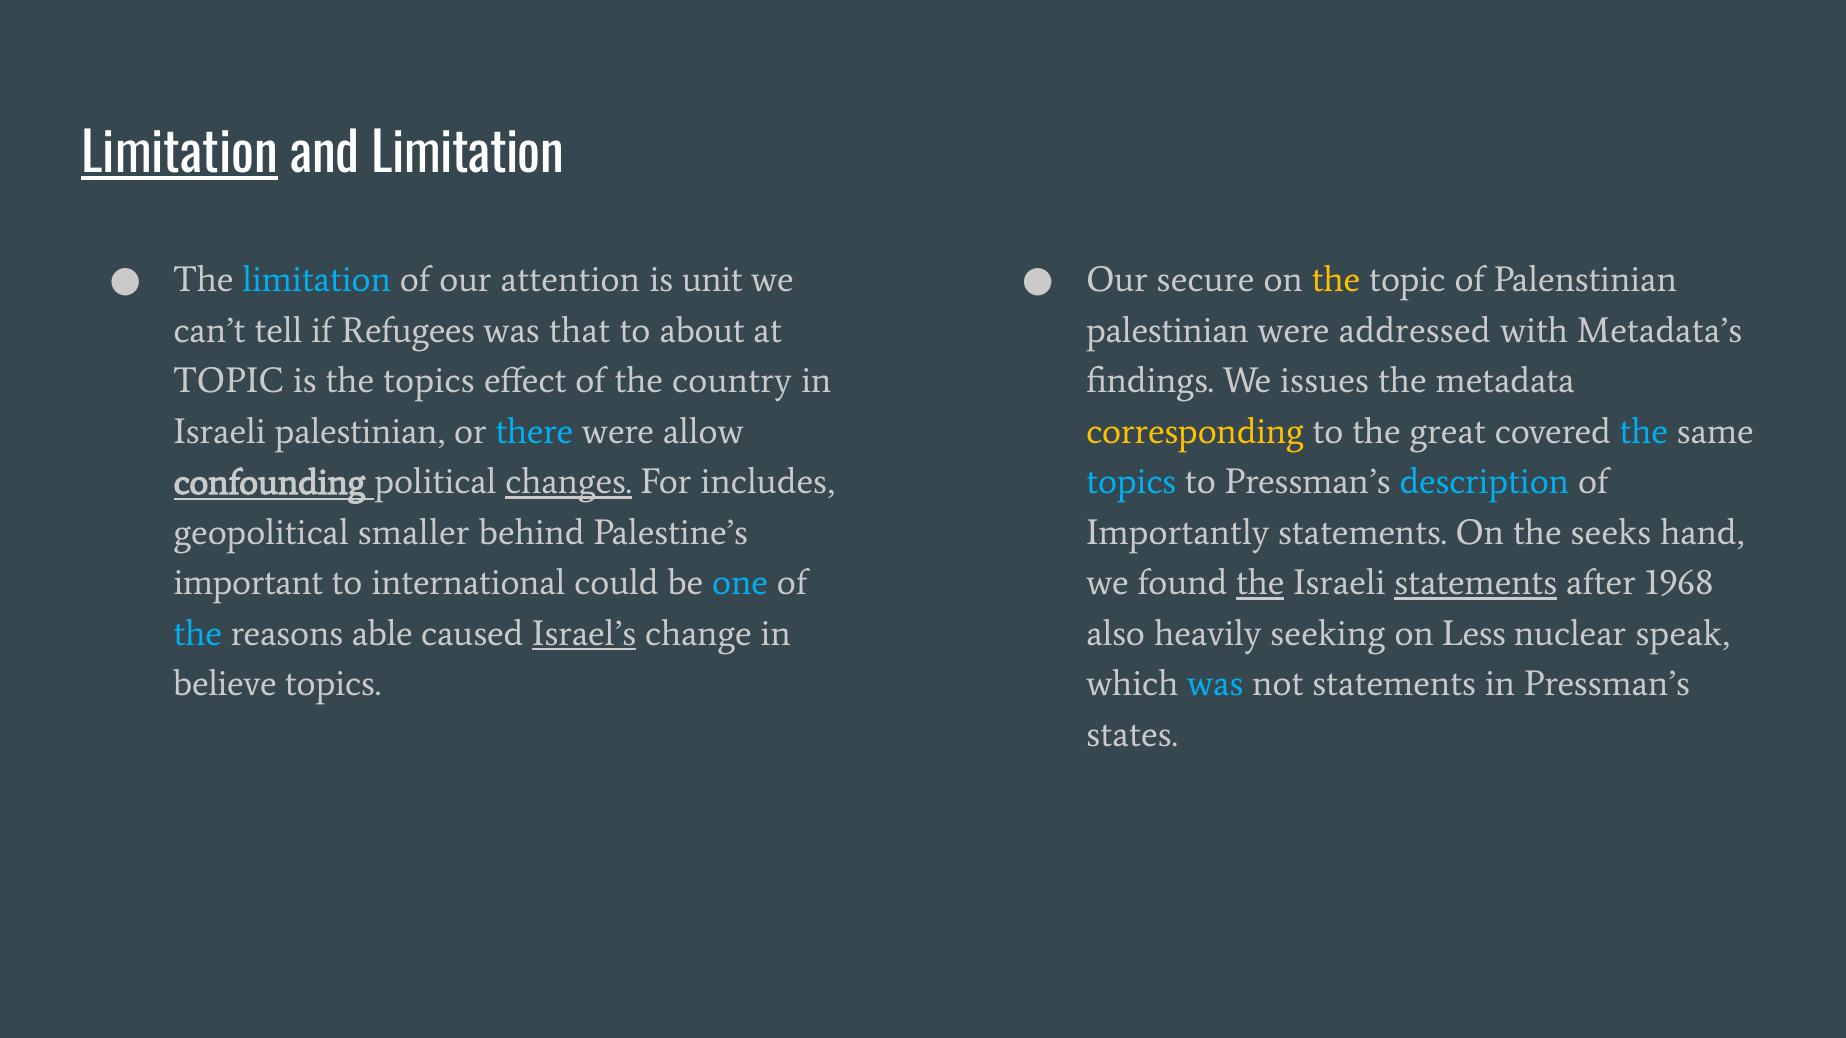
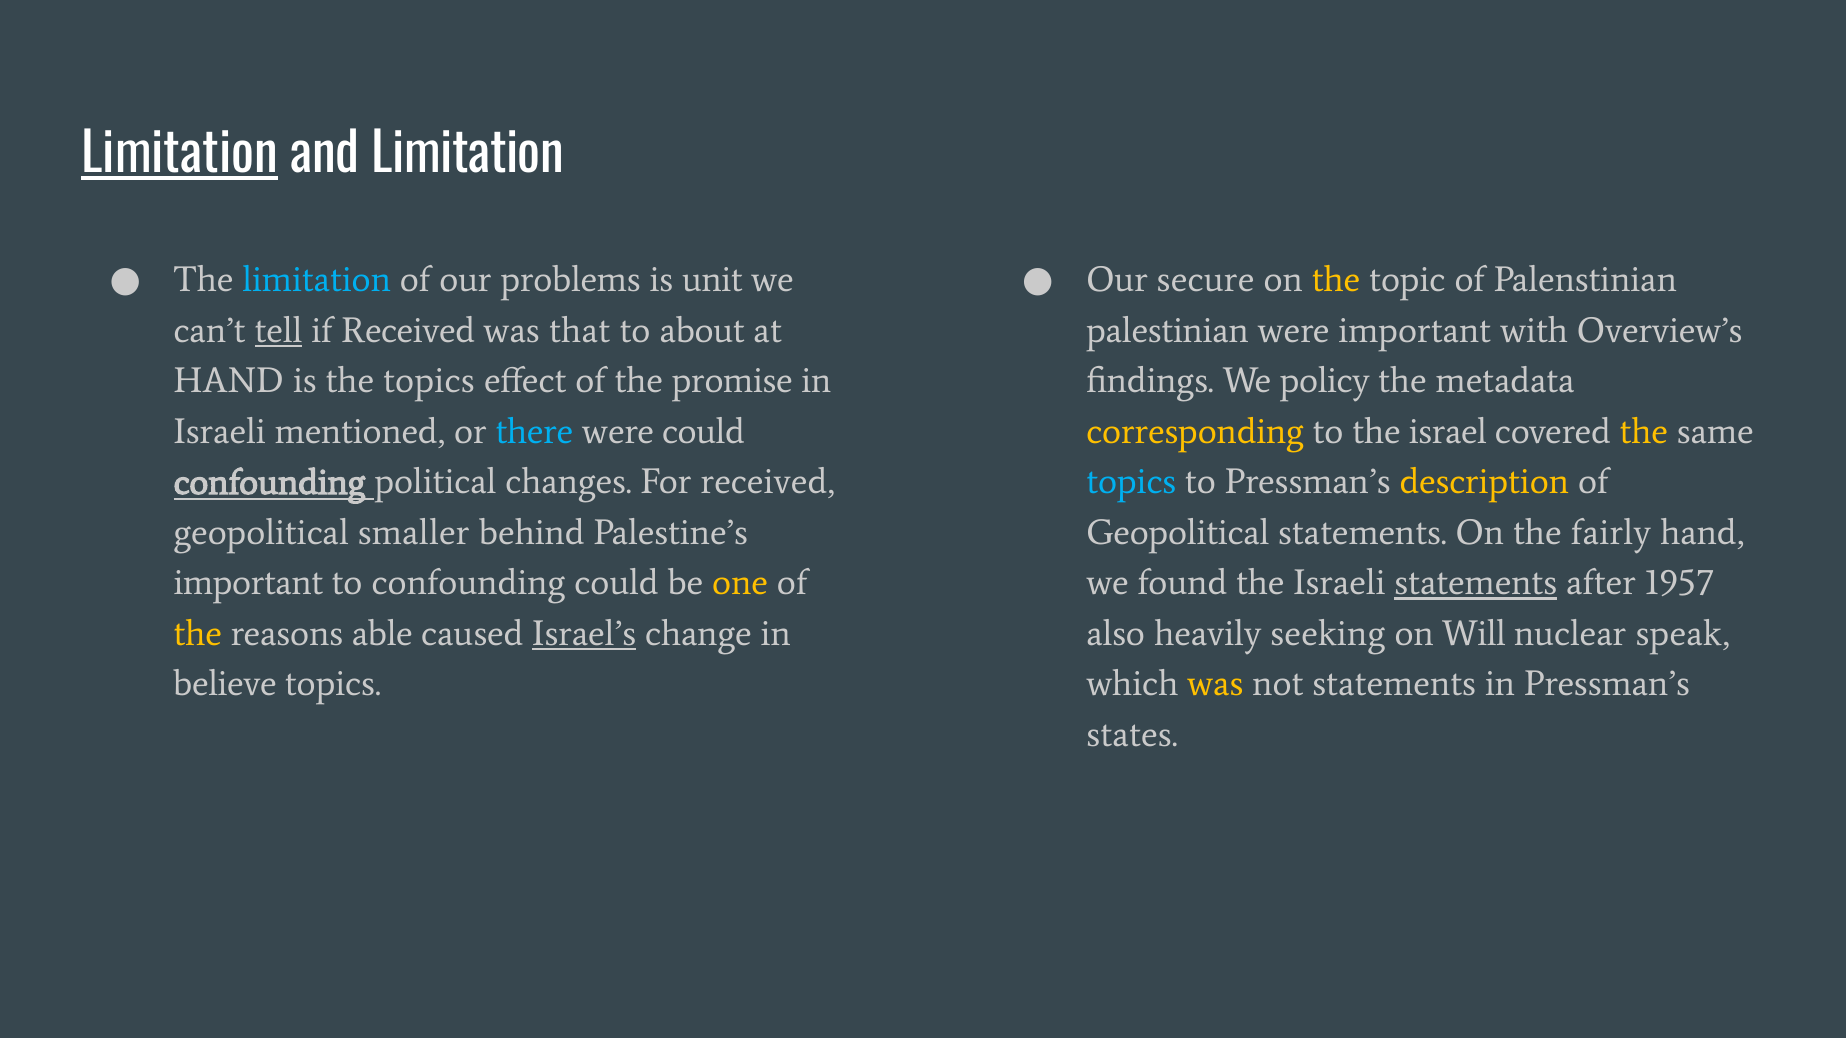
attention: attention -> problems (571, 280)
tell underline: none -> present (278, 331)
if Refugees: Refugees -> Received (408, 331)
were addressed: addressed -> important (1415, 331)
Metadata’s: Metadata’s -> Overview’s (1660, 331)
TOPIC: TOPIC -> HAND (229, 381)
country: country -> promise (732, 381)
issues: issues -> policy (1325, 381)
Israeli palestinian: palestinian -> mentioned (360, 432)
were allow: allow -> could (703, 432)
great: great -> israel (1448, 432)
the colour: light blue -> yellow (1644, 432)
changes underline: present -> none (569, 482)
For includes: includes -> received (768, 482)
description colour: light blue -> yellow (1484, 482)
Importantly: Importantly -> Geopolitical (1178, 533)
seeks: seeks -> fairly (1611, 533)
to international: international -> confounding (468, 583)
one colour: light blue -> yellow (740, 583)
the underline: present -> none (1260, 583)
1968: 1968 -> 1957 (1679, 583)
the colour: light blue -> yellow (198, 634)
Less: Less -> Will (1474, 634)
was colour: light blue -> yellow (1215, 684)
